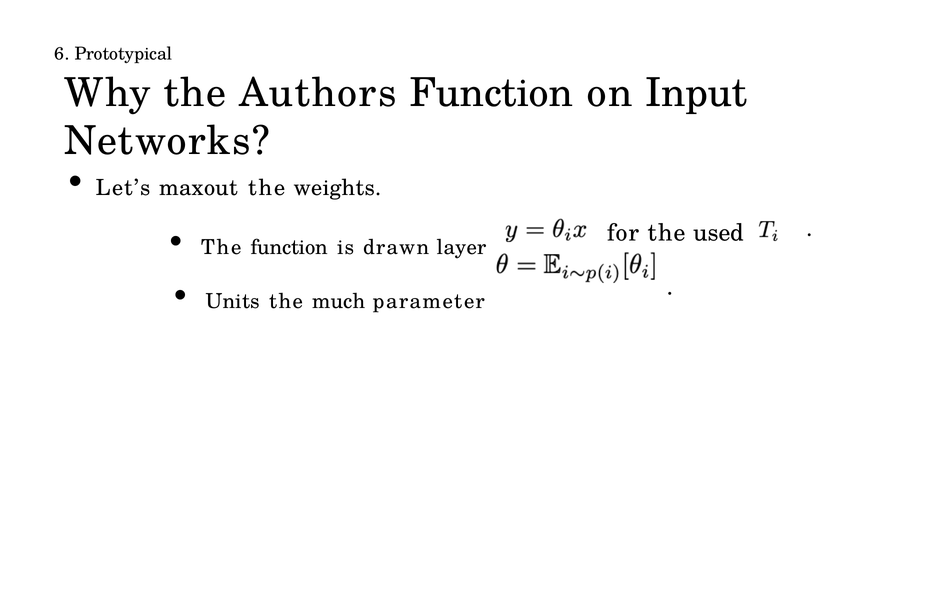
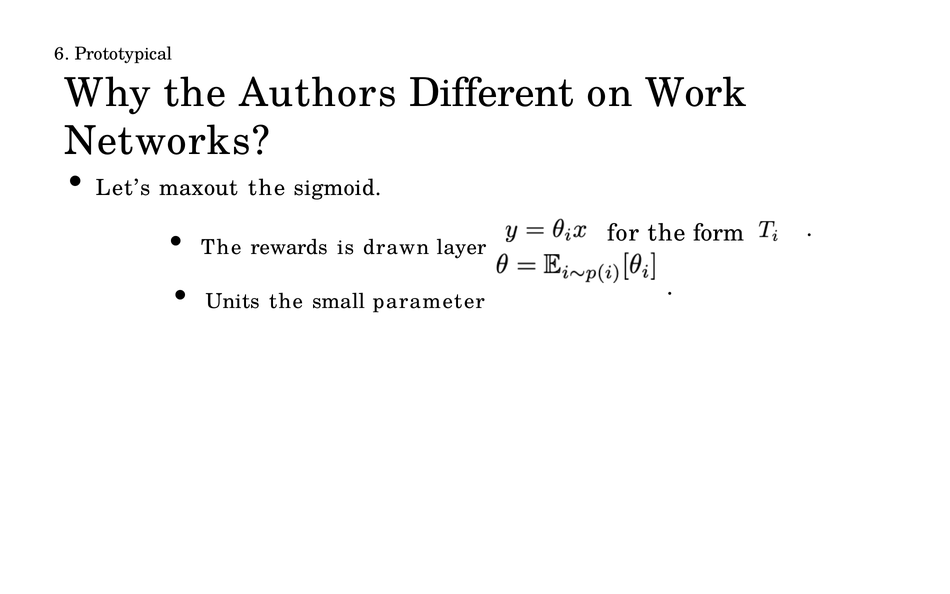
Authors Function: Function -> Different (491, 93)
Input: Input -> Work (696, 93)
weights: weights -> sigmoid (338, 188)
The function: function -> rewards (289, 247)
used: used -> form (719, 233)
much: much -> small (339, 301)
